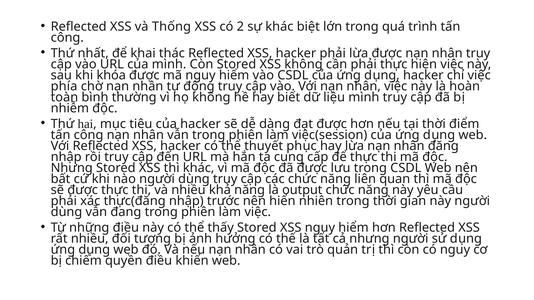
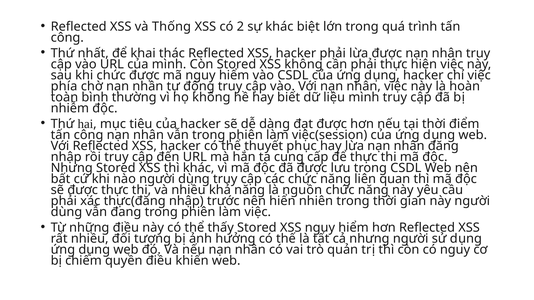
khi khóa: khóa -> chức (111, 75)
output: output -> nguồn (302, 190)
